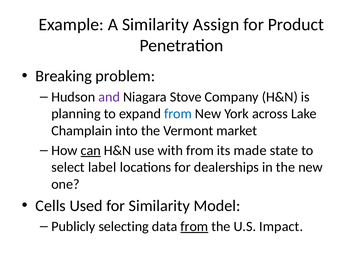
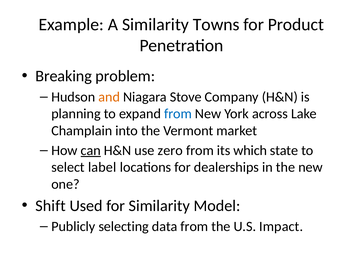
Assign: Assign -> Towns (216, 25)
and colour: purple -> orange (109, 97)
with: with -> zero (170, 151)
made: made -> which (250, 151)
Cells: Cells -> Shift (51, 206)
from underline: present -> none (194, 227)
